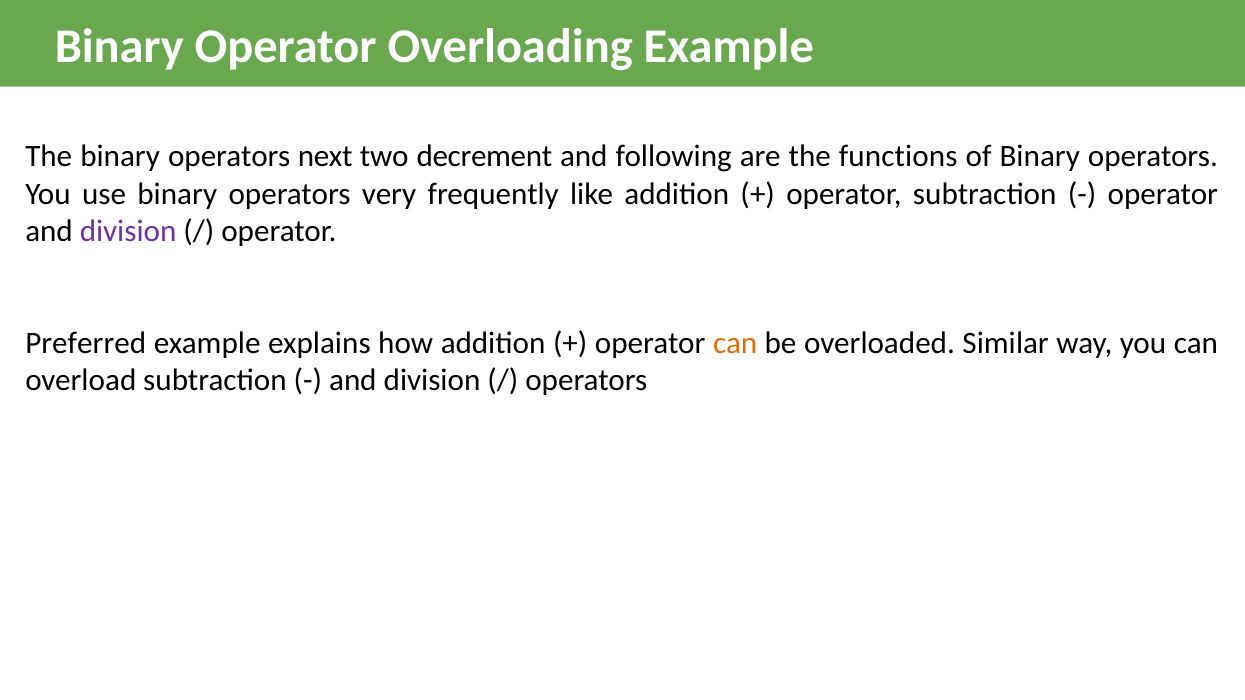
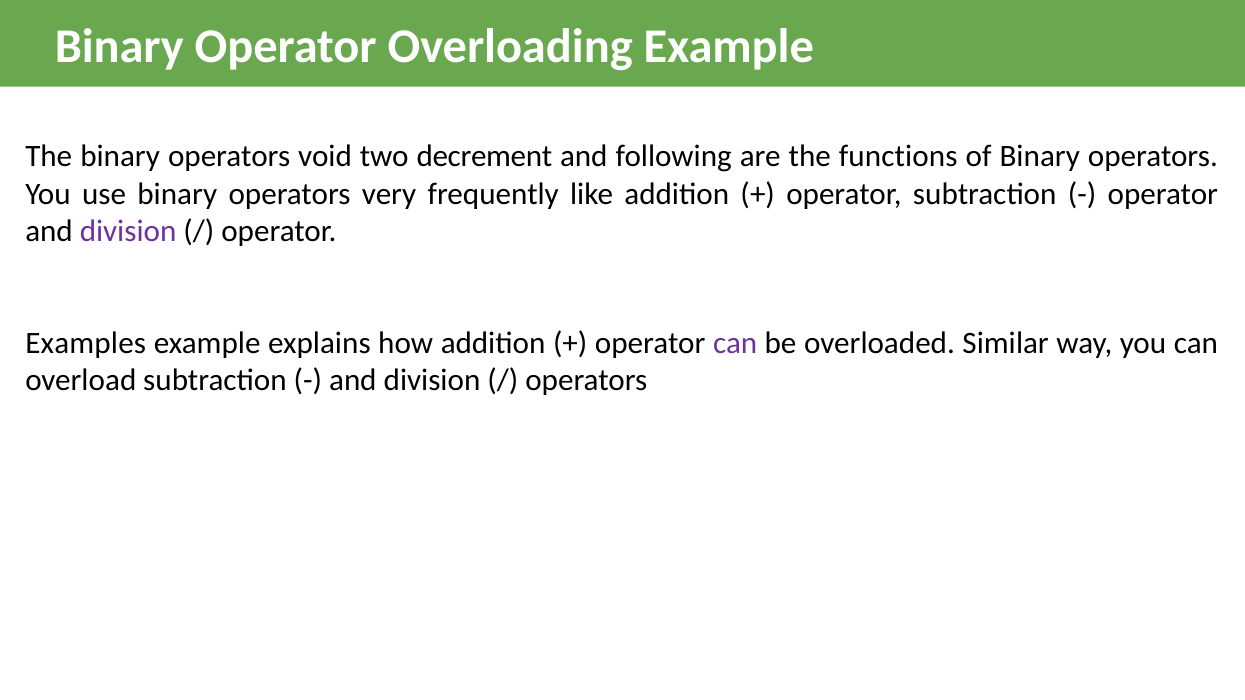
next: next -> void (325, 157)
Preferred: Preferred -> Examples (86, 343)
can colour: orange -> purple (735, 343)
